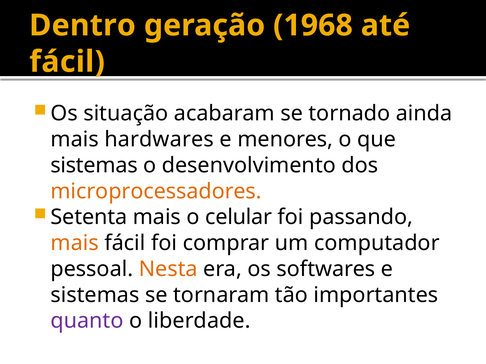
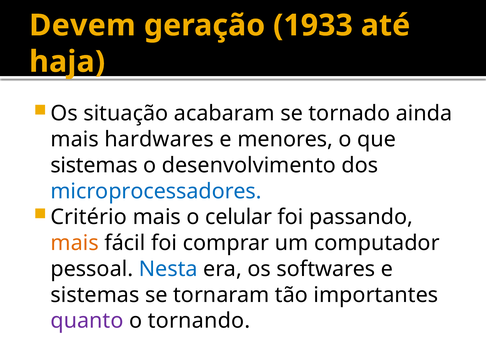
Dentro: Dentro -> Devem (82, 25)
1968: 1968 -> 1933 (313, 25)
fácil: fácil -> haja (67, 62)
microprocessadores colour: orange -> blue (156, 192)
Setenta: Setenta -> Critério (89, 217)
Nesta colour: orange -> blue (168, 269)
liberdade: liberdade -> tornando (199, 321)
